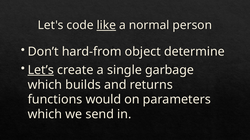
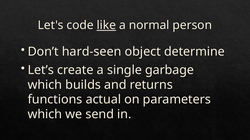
hard-from: hard-from -> hard-seen (92, 52)
Let’s underline: present -> none (41, 70)
would: would -> actual (103, 100)
